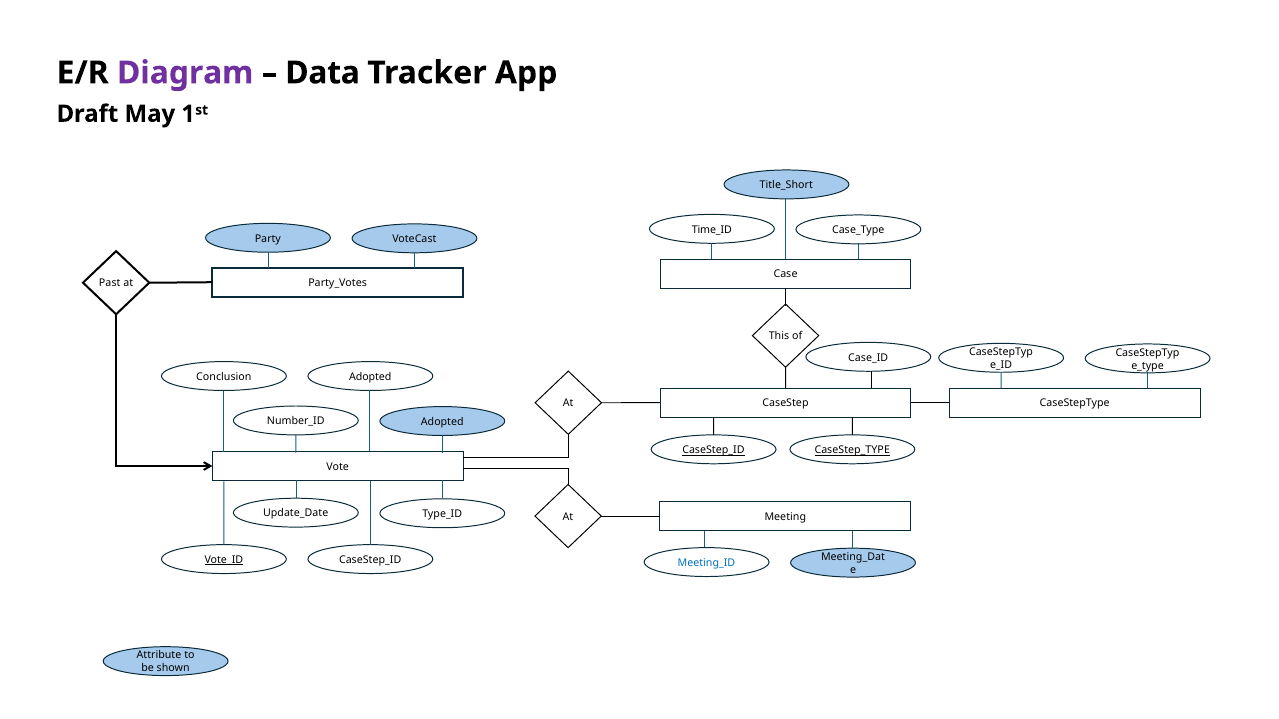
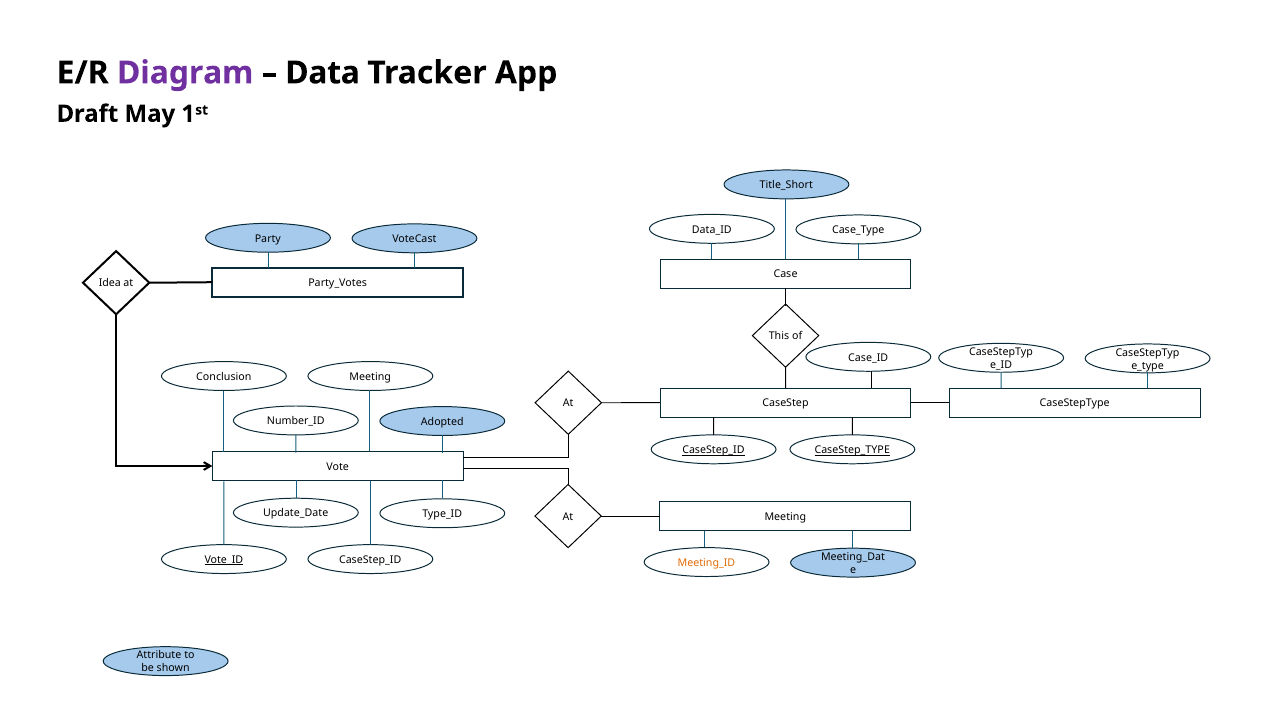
Time_ID: Time_ID -> Data_ID (712, 230)
Past: Past -> Idea (110, 284)
Adopted: Adopted -> Meeting (370, 377)
Meeting_ID colour: blue -> orange (706, 563)
